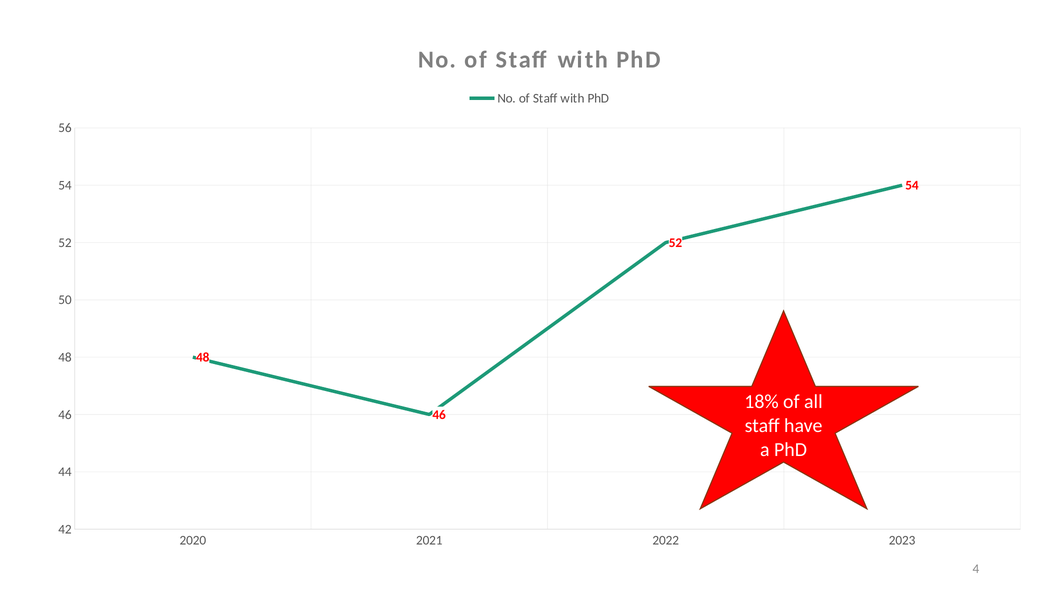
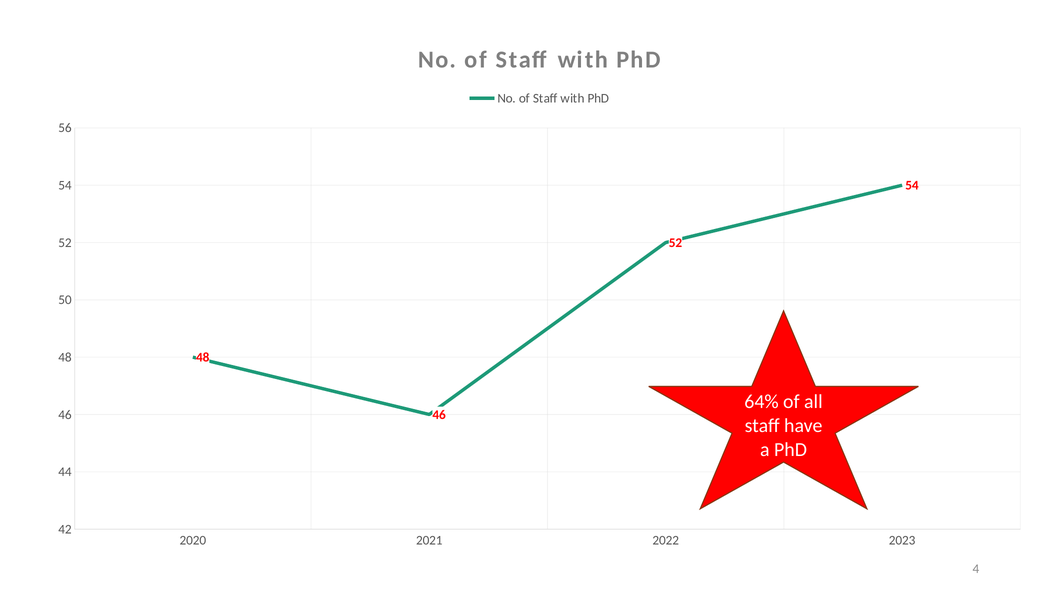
18%: 18% -> 64% (761, 402)
